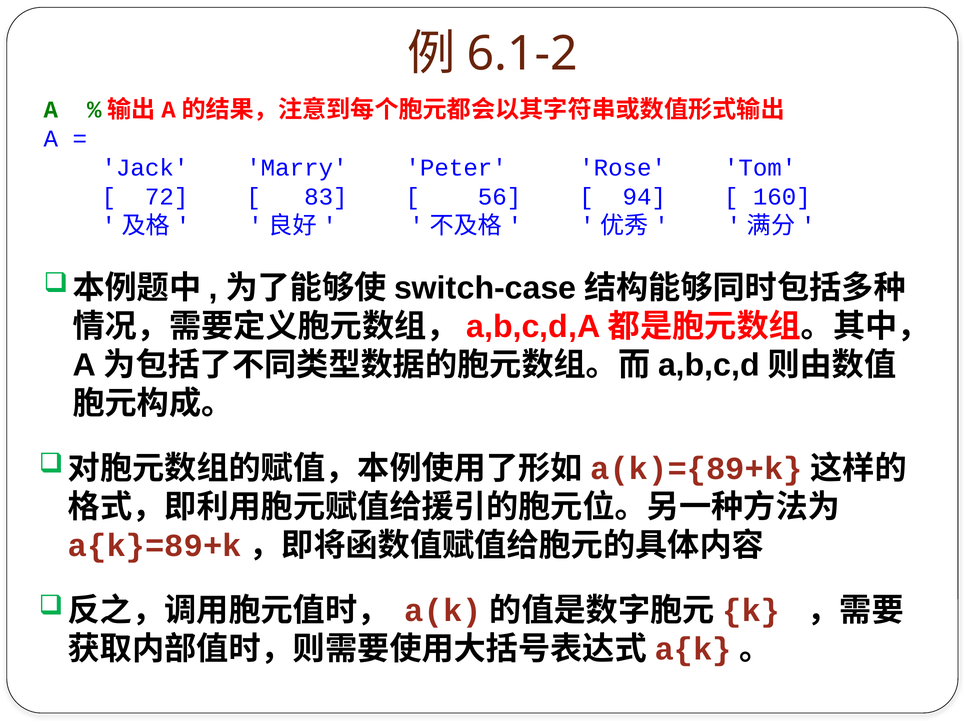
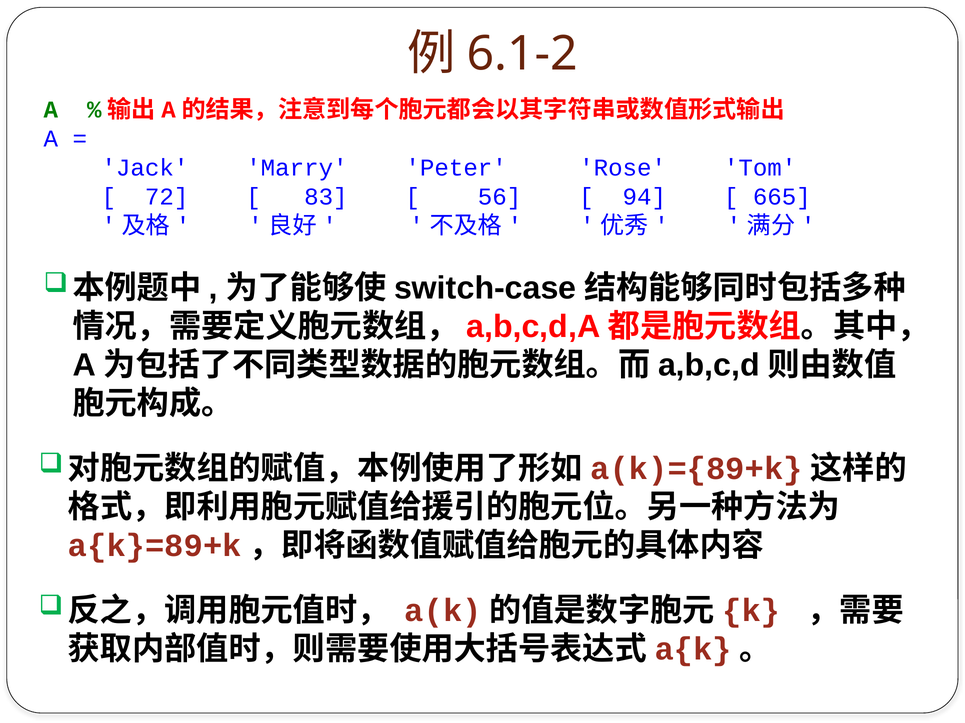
160: 160 -> 665 (782, 197)
